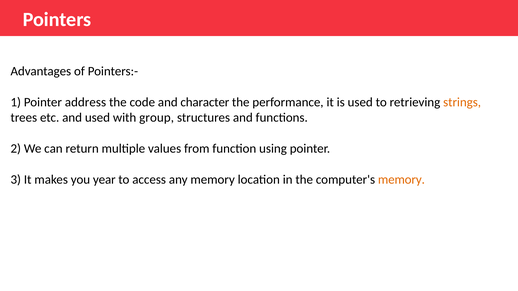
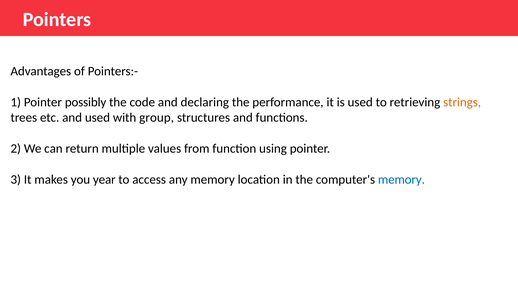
address: address -> possibly (86, 102)
character: character -> declaring (205, 102)
memory colour: orange -> blue (401, 180)
